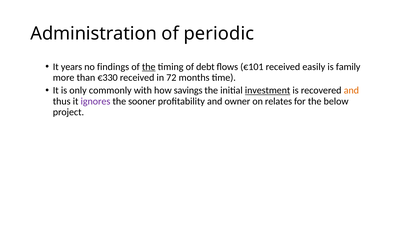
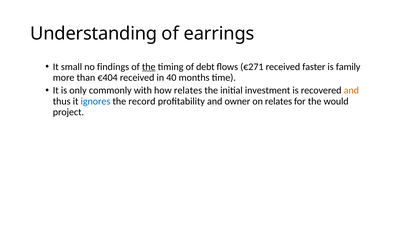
Administration: Administration -> Understanding (94, 34)
periodic: periodic -> earrings (219, 34)
years: years -> small (71, 67)
€101: €101 -> €271 (252, 67)
easily: easily -> faster (314, 67)
€330: €330 -> €404 (108, 77)
72: 72 -> 40 (171, 77)
how savings: savings -> relates (188, 90)
investment underline: present -> none (268, 90)
ignores colour: purple -> blue (95, 101)
sooner: sooner -> record (142, 101)
below: below -> would (336, 101)
